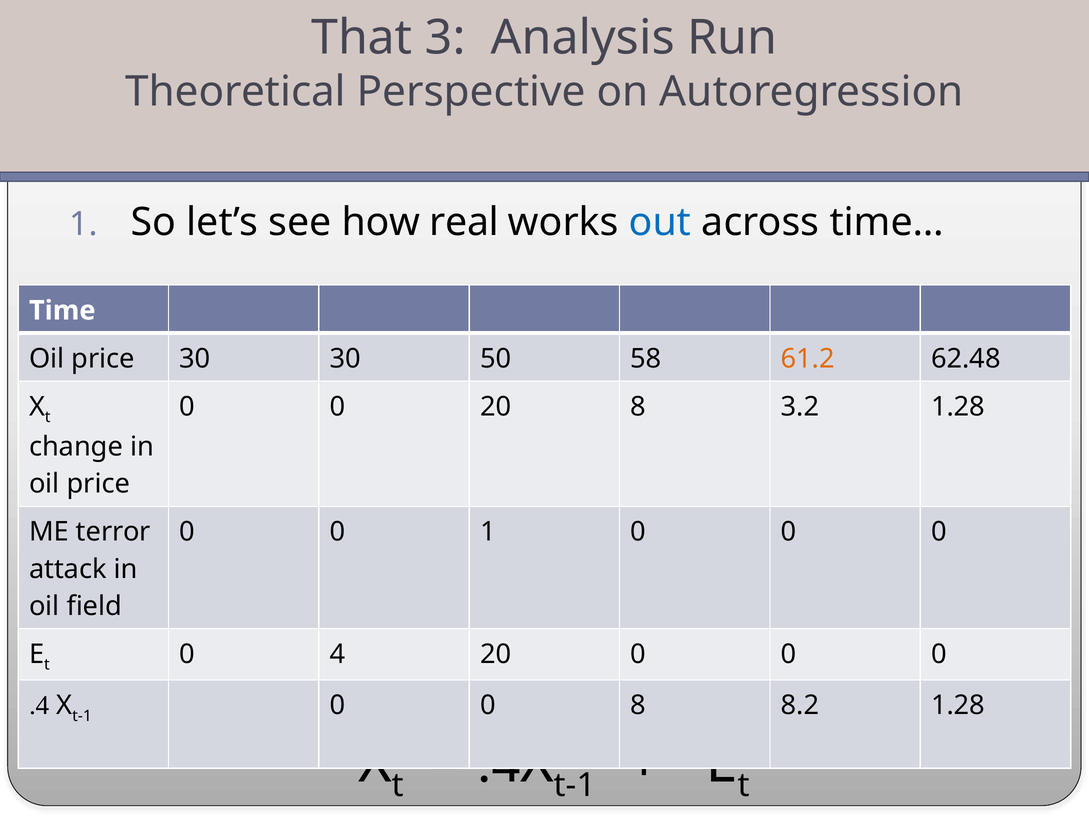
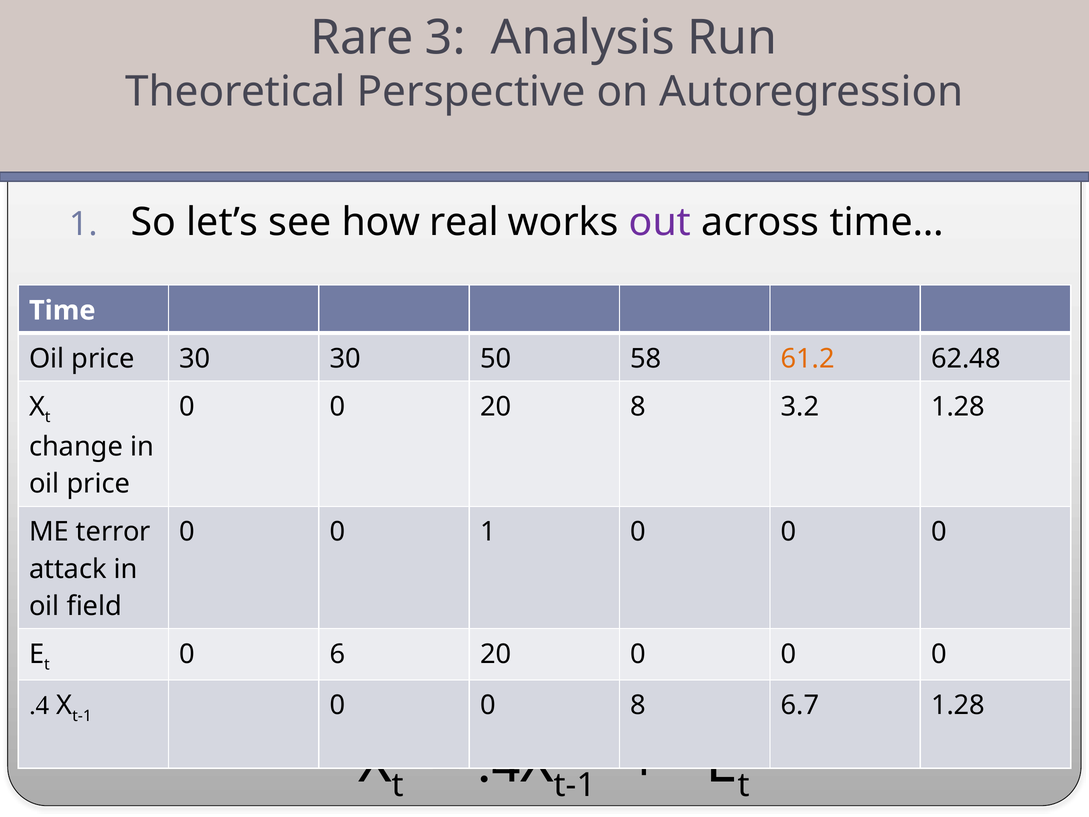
That: That -> Rare (362, 38)
out colour: blue -> purple (660, 222)
4: 4 -> 6 (338, 654)
8.2: 8.2 -> 6.7 (800, 705)
